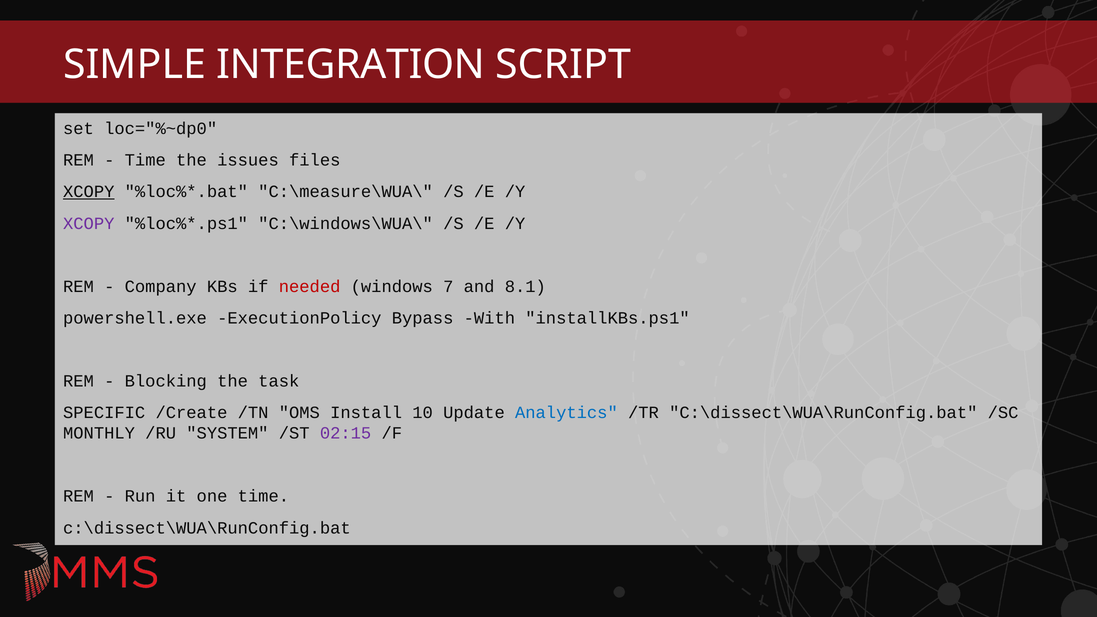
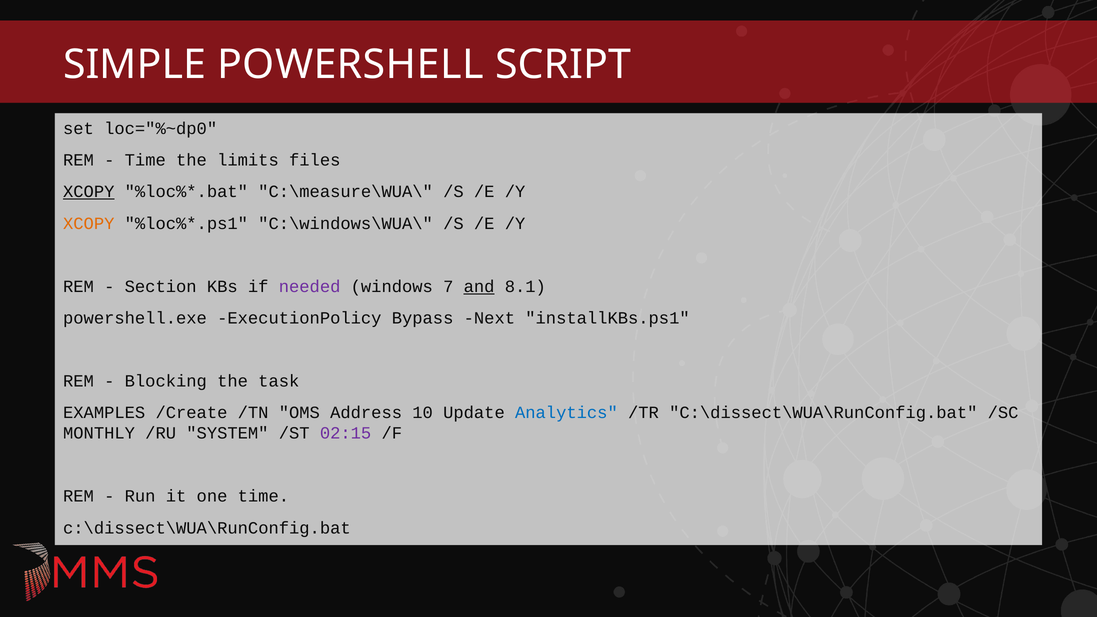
INTEGRATION: INTEGRATION -> POWERSHELL (350, 65)
issues: issues -> limits (248, 160)
XCOPY colour: purple -> orange (89, 223)
Company: Company -> Section (161, 286)
needed colour: red -> purple (310, 286)
and underline: none -> present (479, 286)
With: With -> Next (489, 318)
SPECIFIC: SPECIFIC -> EXAMPLES (104, 413)
Install: Install -> Address (366, 413)
